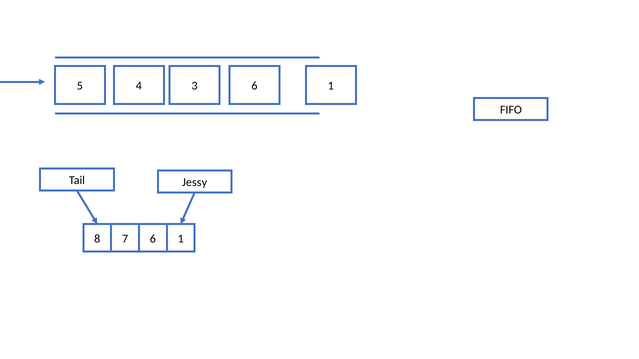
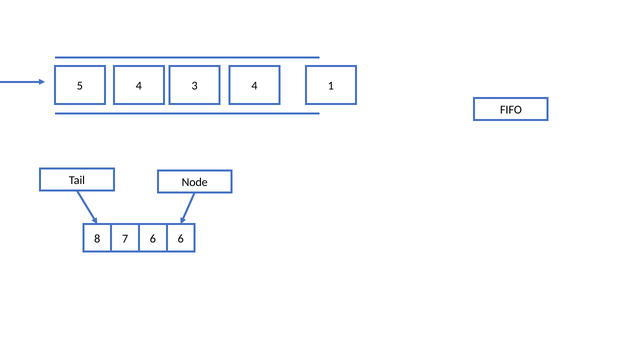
3 6: 6 -> 4 (255, 86)
Jessy: Jessy -> Node (195, 182)
7 6 1: 1 -> 6 (181, 239)
